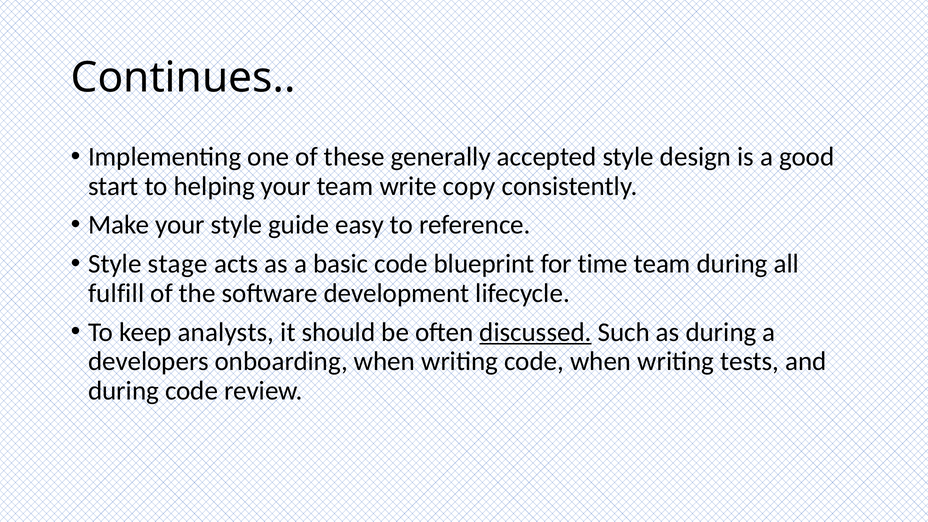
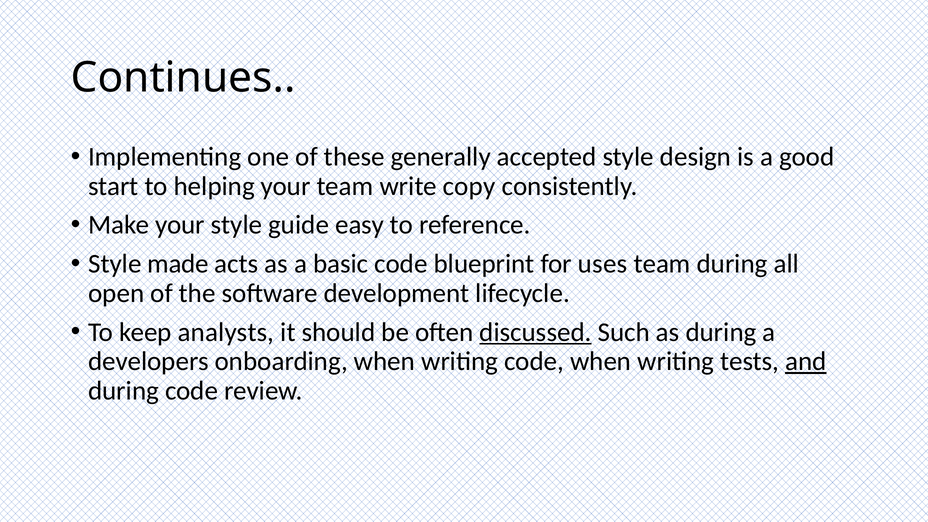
stage: stage -> made (178, 264)
time: time -> uses (603, 264)
fulfill: fulfill -> open (116, 293)
and underline: none -> present (806, 361)
